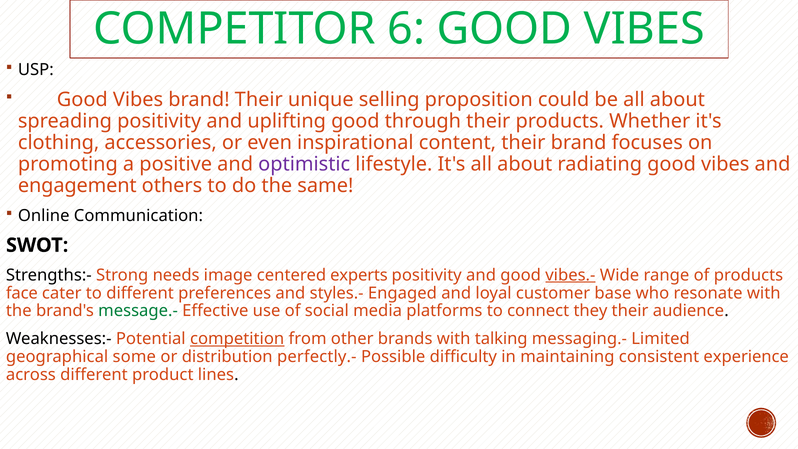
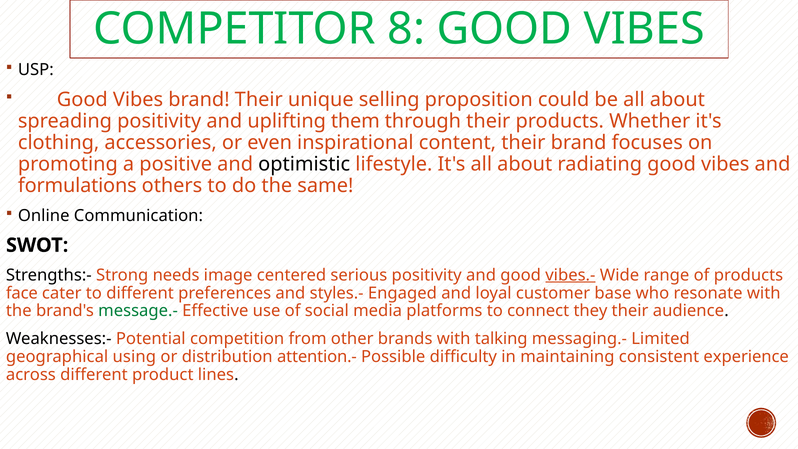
6: 6 -> 8 (406, 29)
uplifting good: good -> them (355, 121)
optimistic colour: purple -> black (304, 164)
engagement: engagement -> formulations (77, 186)
experts: experts -> serious (359, 275)
competition underline: present -> none (237, 339)
some: some -> using (134, 357)
perfectly.-: perfectly.- -> attention.- (317, 357)
